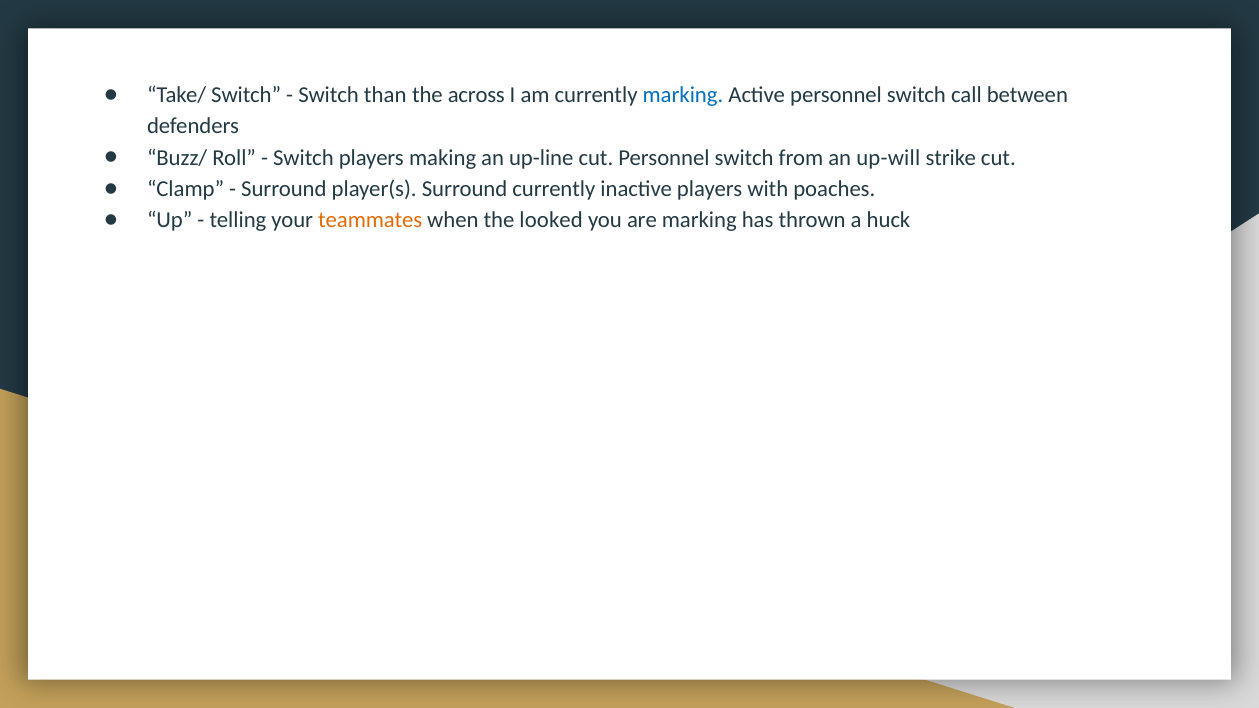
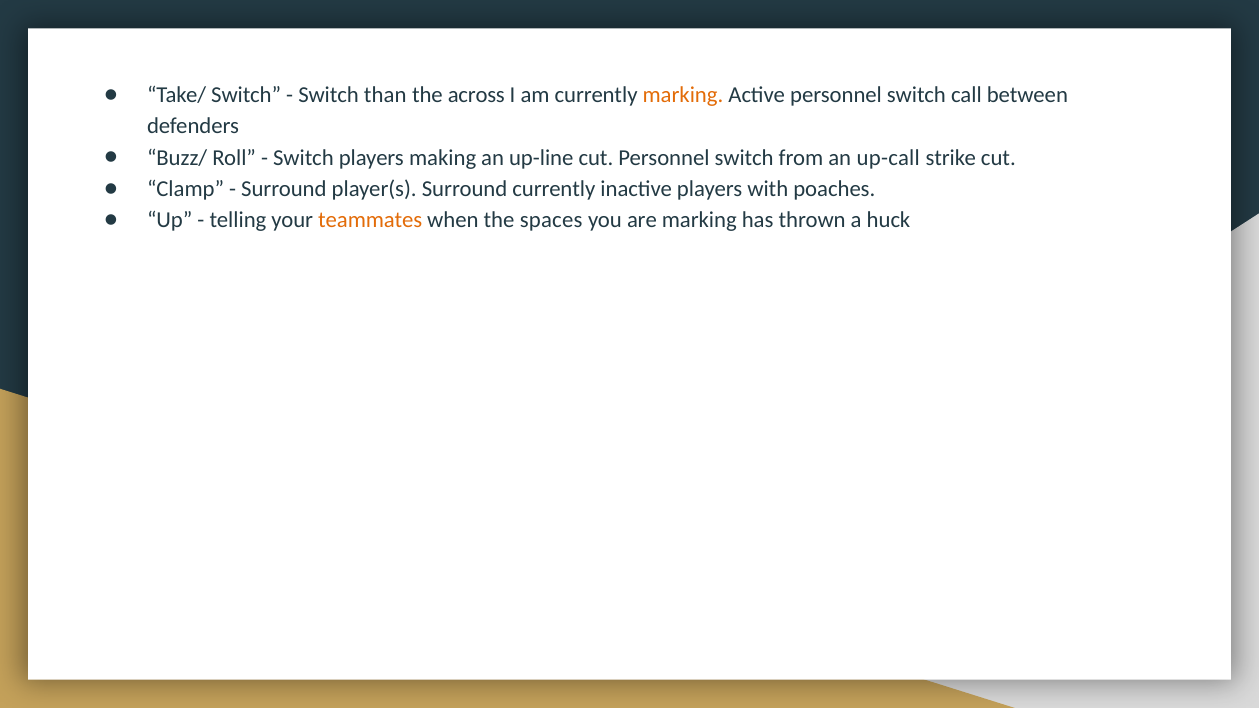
marking colour: blue -> orange (683, 95)
up-will: up-will -> up-call (888, 158)
looked: looked -> spaces (551, 220)
